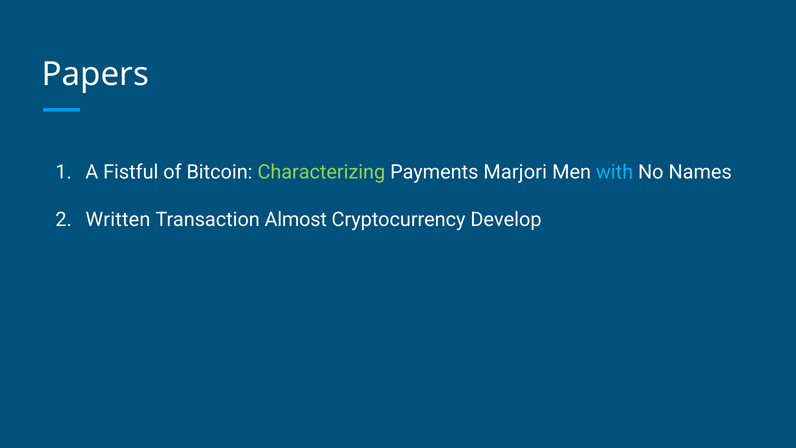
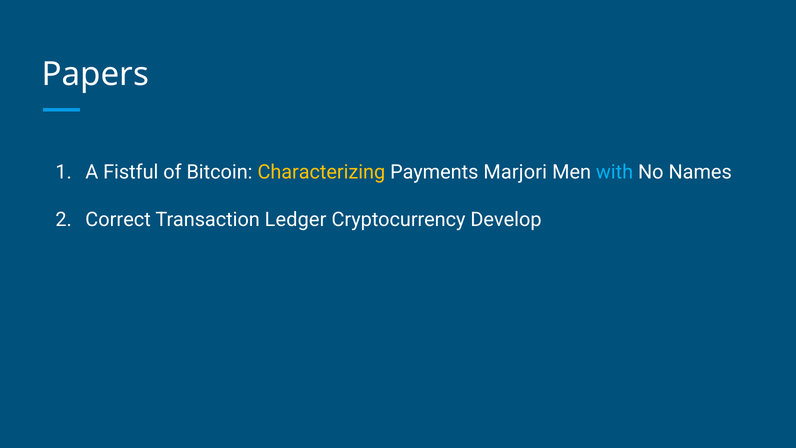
Characterizing colour: light green -> yellow (321, 172)
Written: Written -> Correct (118, 220)
Almost: Almost -> Ledger (296, 220)
